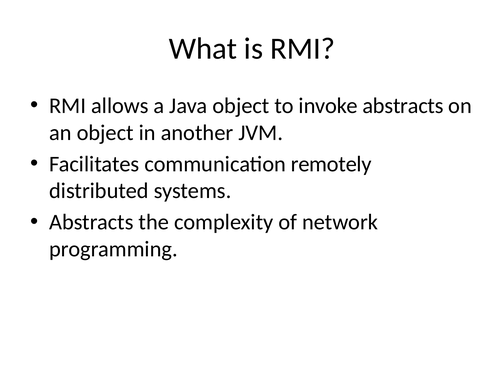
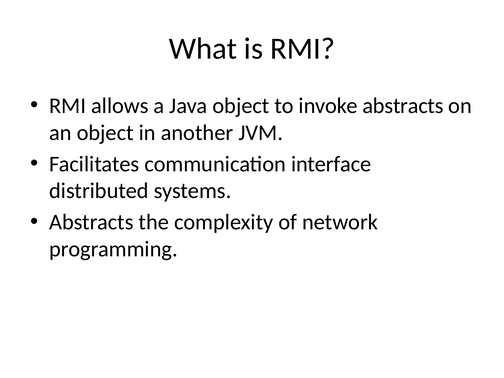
remotely: remotely -> interface (331, 164)
